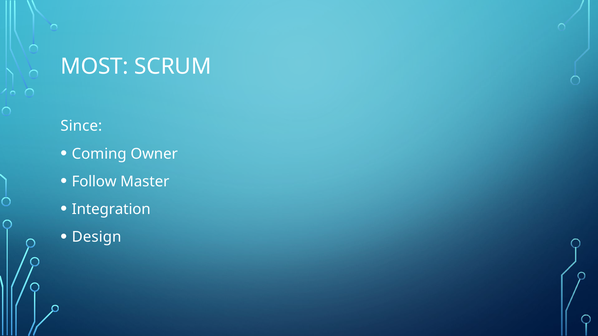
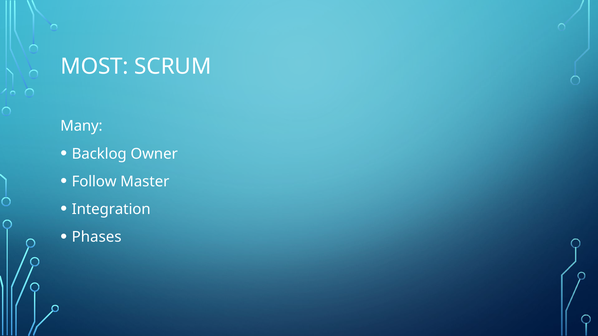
Since: Since -> Many (81, 126)
Coming: Coming -> Backlog (99, 154)
Design: Design -> Phases (97, 237)
